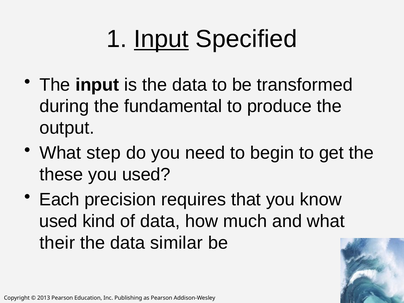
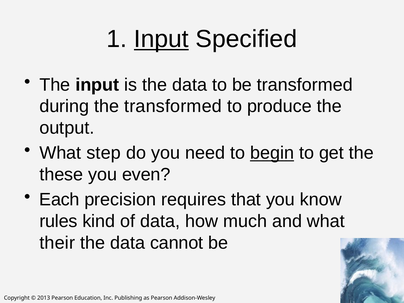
the fundamental: fundamental -> transformed (173, 106)
begin underline: none -> present (272, 153)
you used: used -> even (146, 175)
used: used -> rules (58, 221)
similar: similar -> cannot (177, 243)
